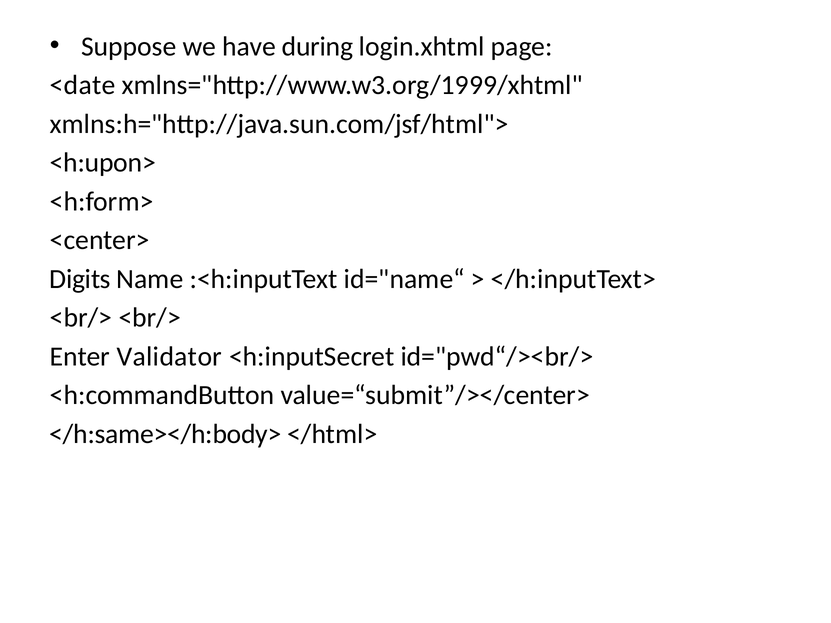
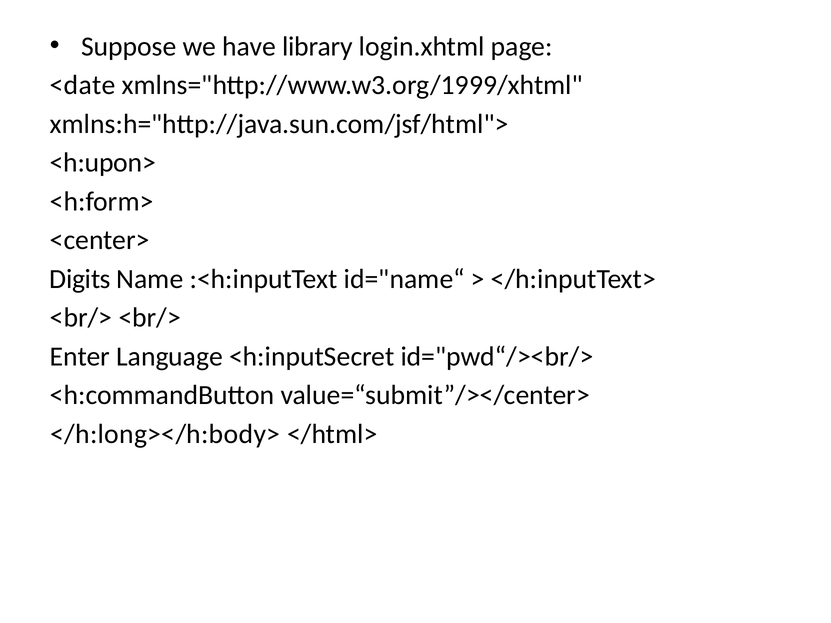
during: during -> library (317, 46)
Validator: Validator -> Language (170, 357)
</h:same></h:body>: </h:same></h:body> -> </h:long></h:body> (165, 434)
